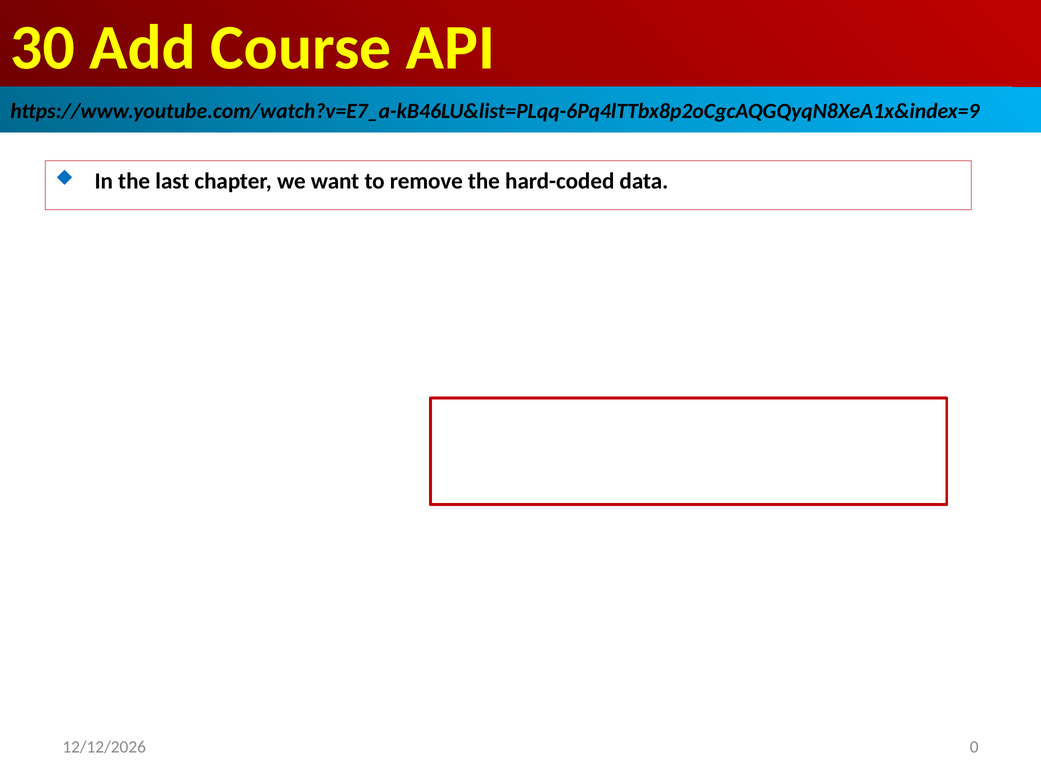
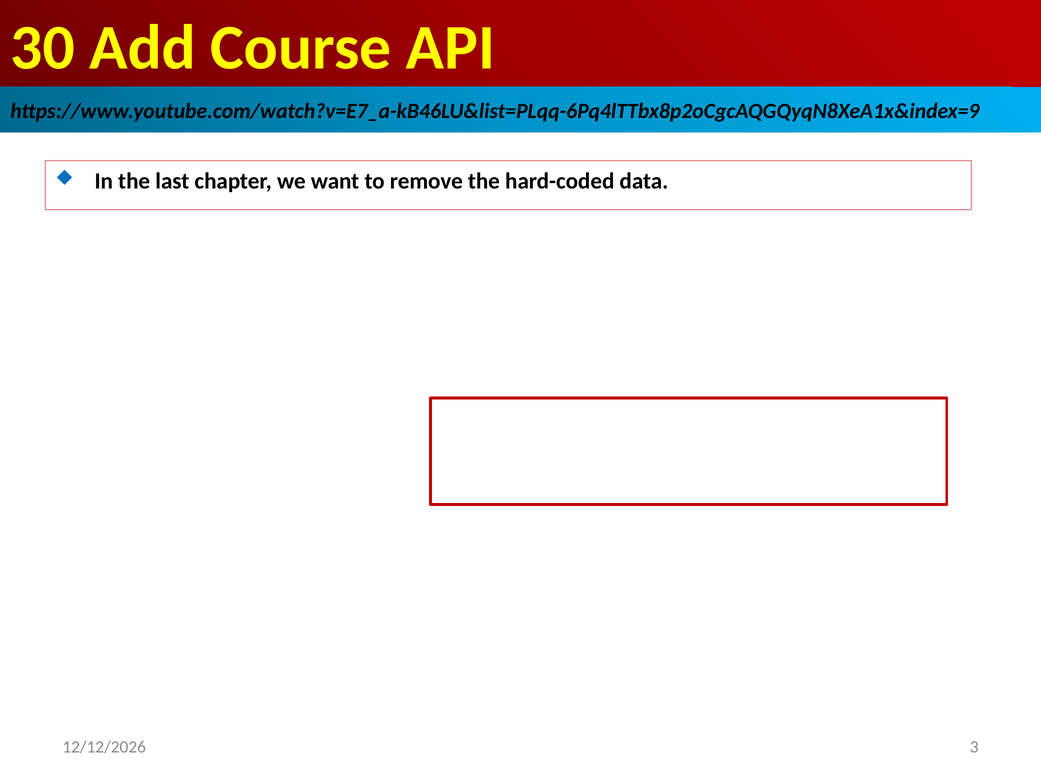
0: 0 -> 3 (974, 748)
